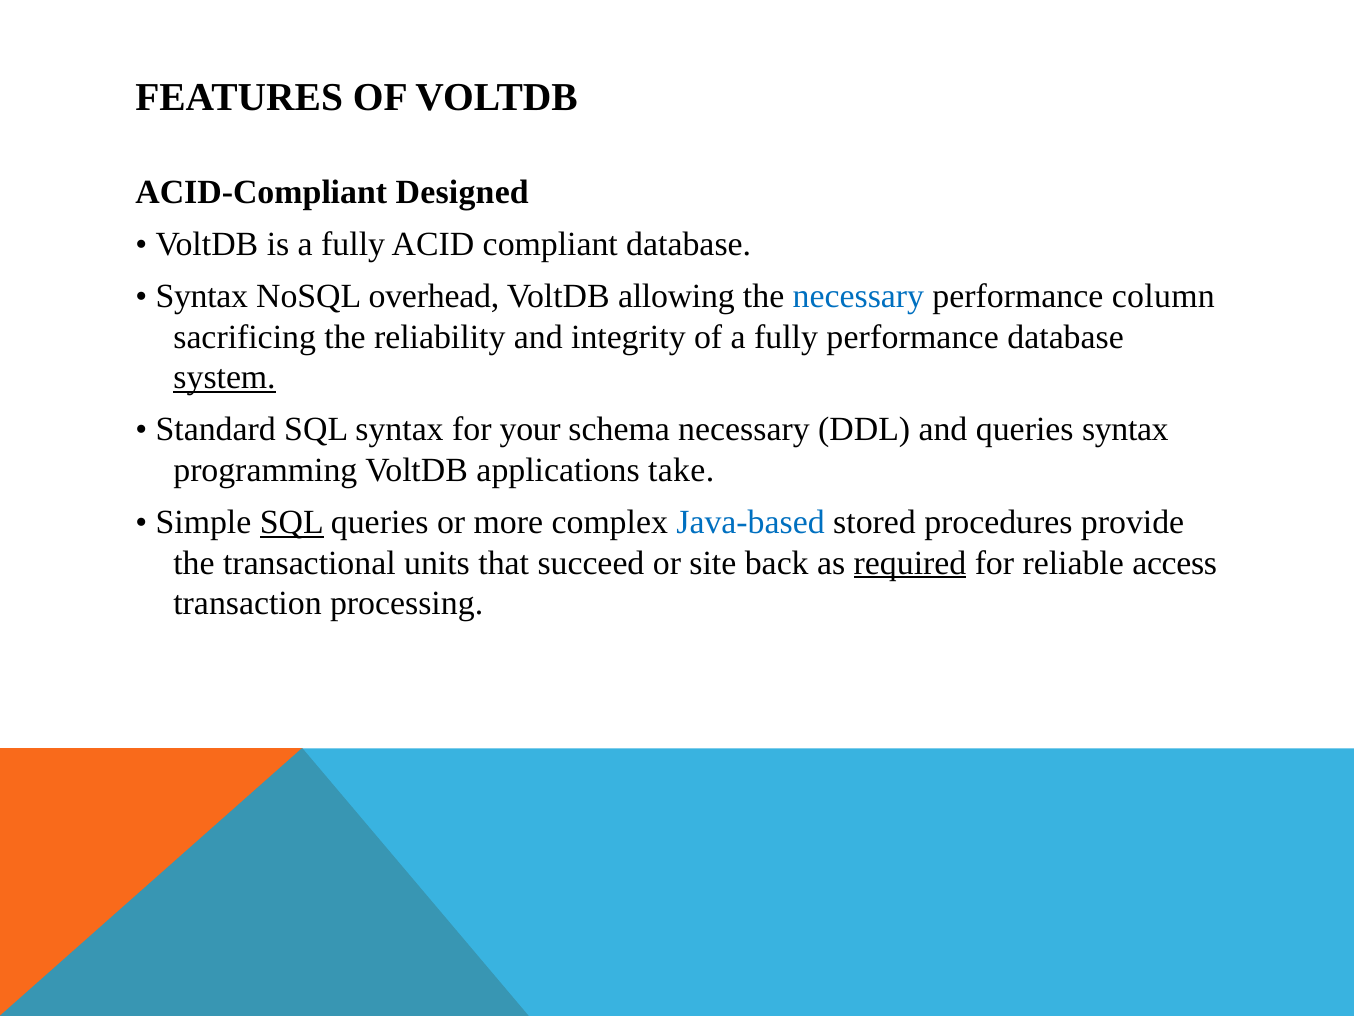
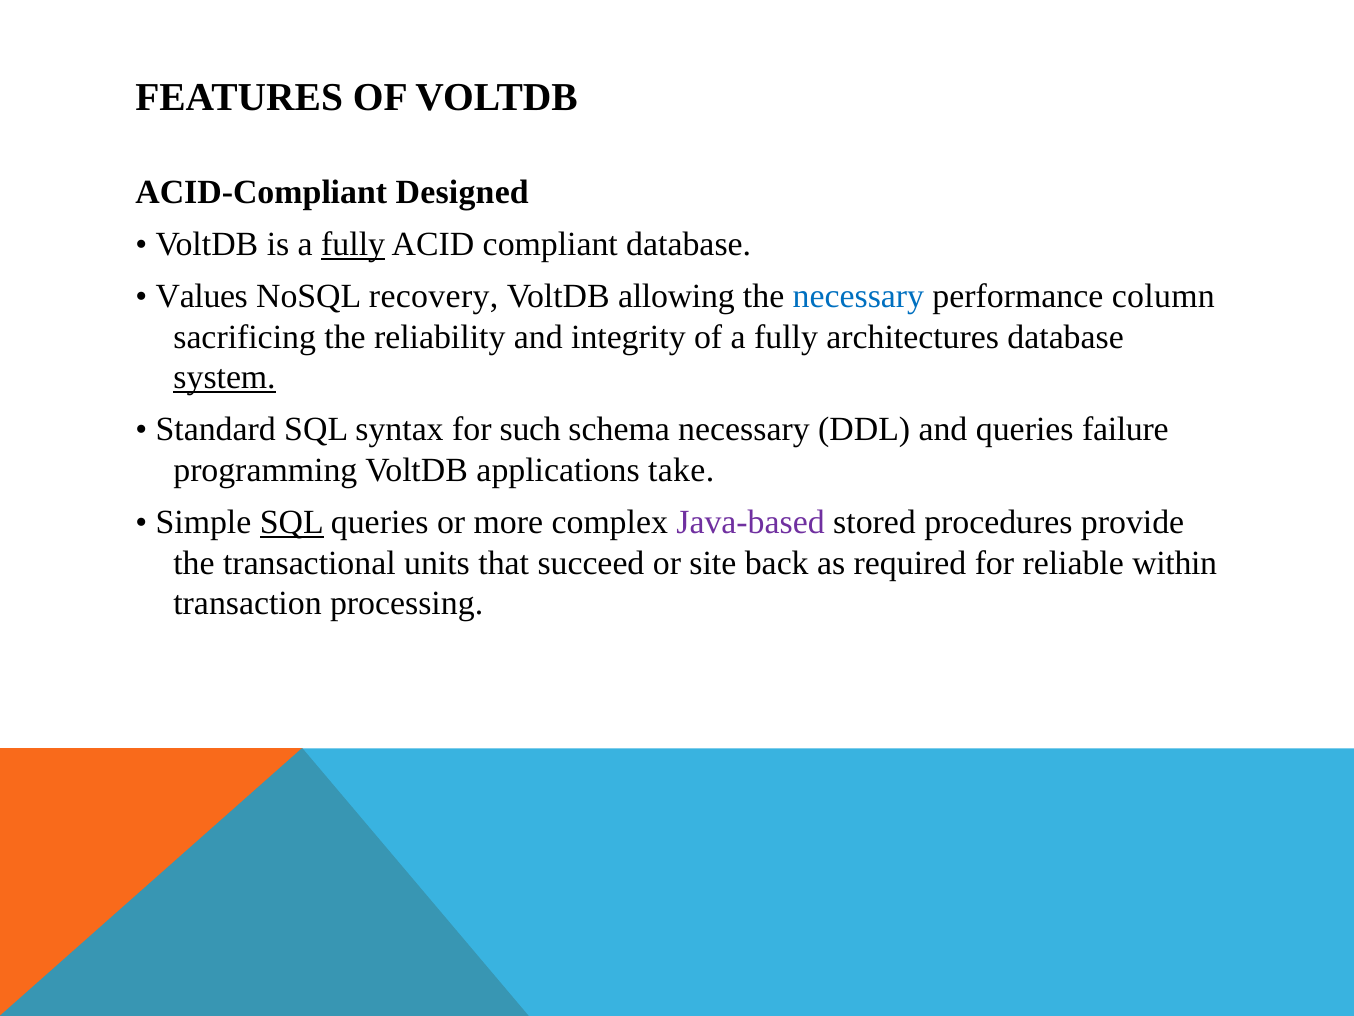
fully underline: none -> present (353, 244)
Syntax: Syntax -> Values (202, 296)
overhead: overhead -> recovery (434, 296)
fully performance: performance -> architectures (913, 337)
your: your -> such (530, 429)
queries syntax: syntax -> failure (1125, 429)
Java-based colour: blue -> purple (751, 522)
required underline: present -> none (910, 563)
access: access -> within (1175, 563)
